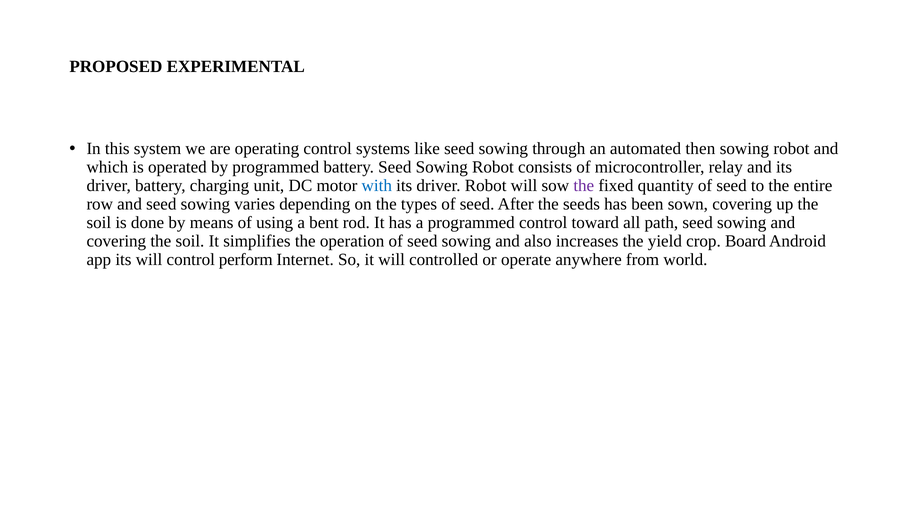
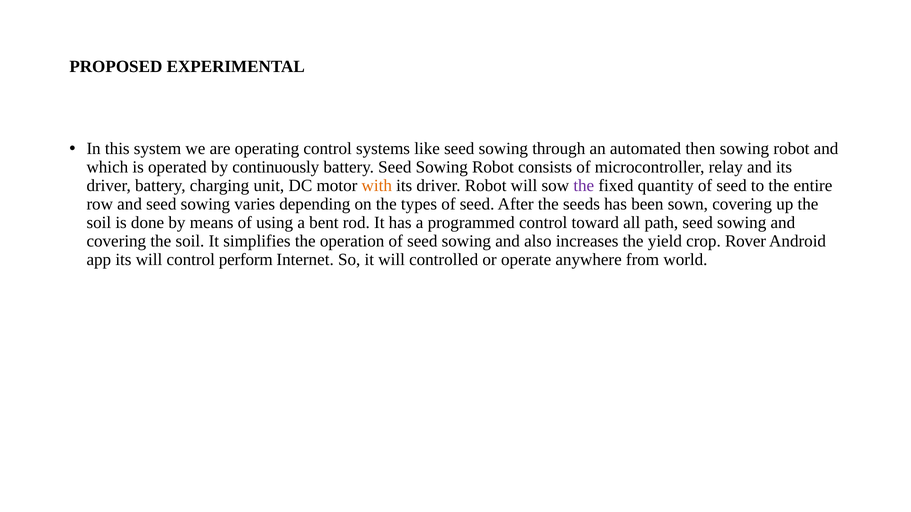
by programmed: programmed -> continuously (276, 167)
with colour: blue -> orange (377, 186)
Board: Board -> Rover (746, 241)
